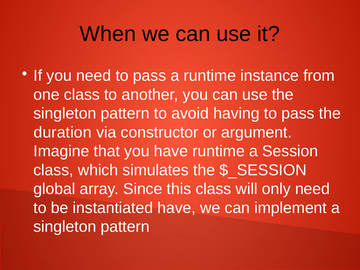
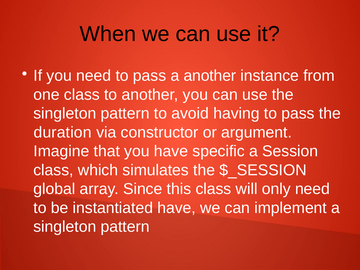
a runtime: runtime -> another (210, 76)
have runtime: runtime -> specific (219, 151)
